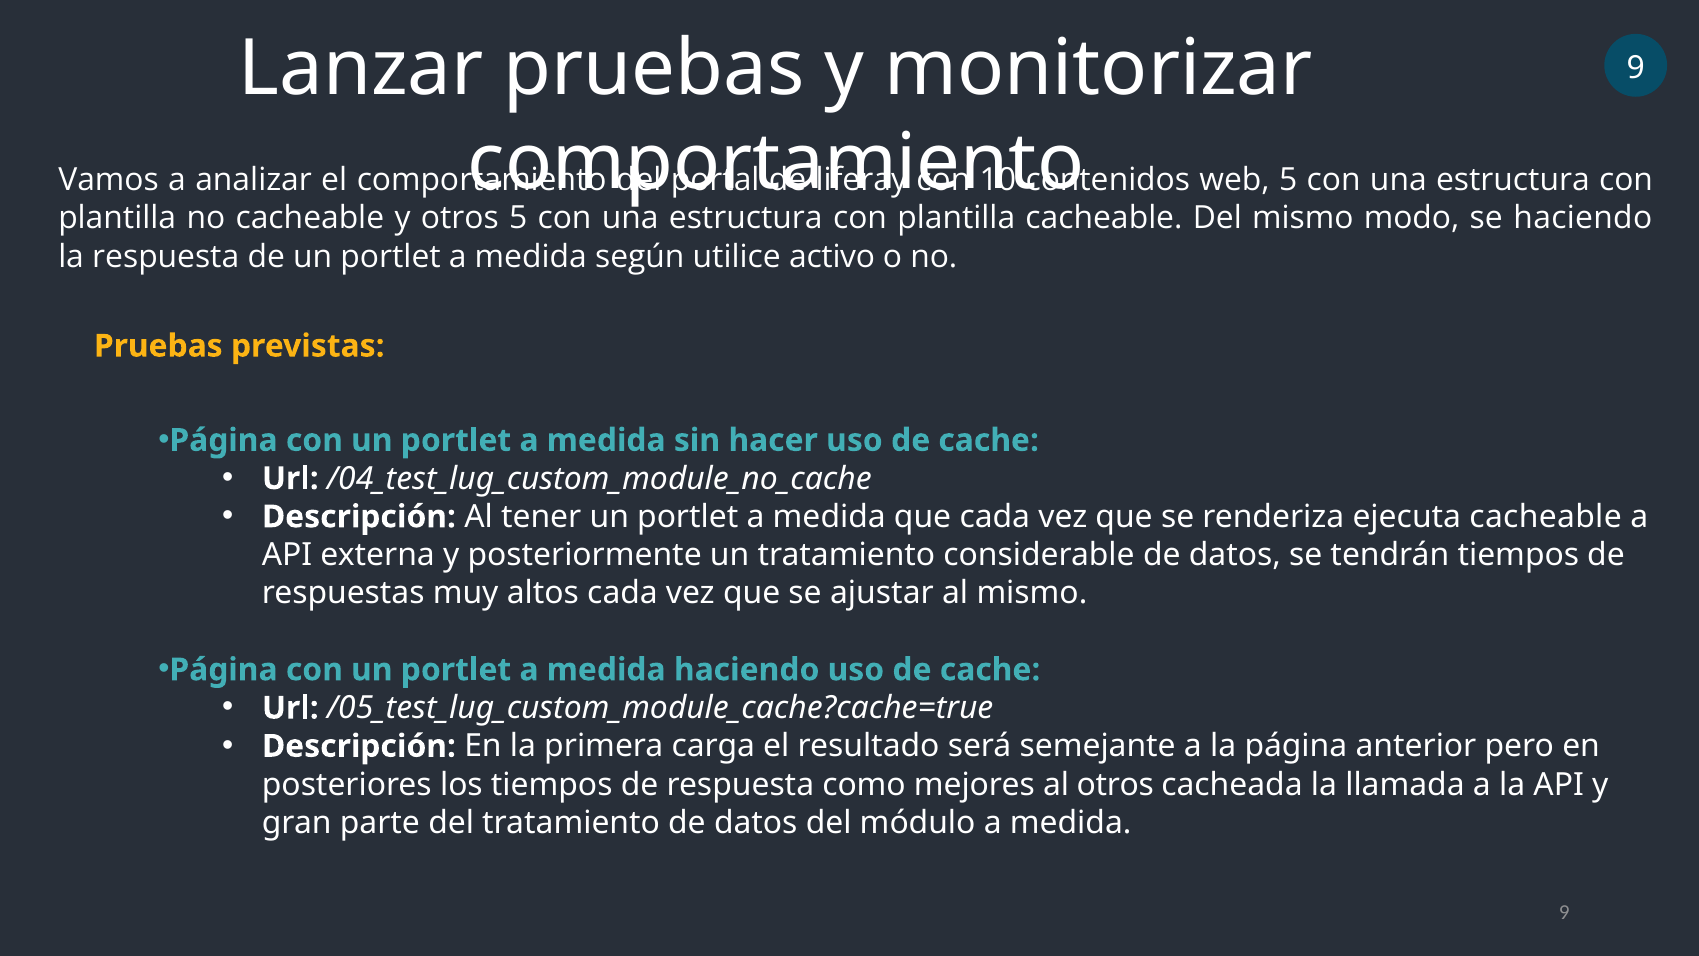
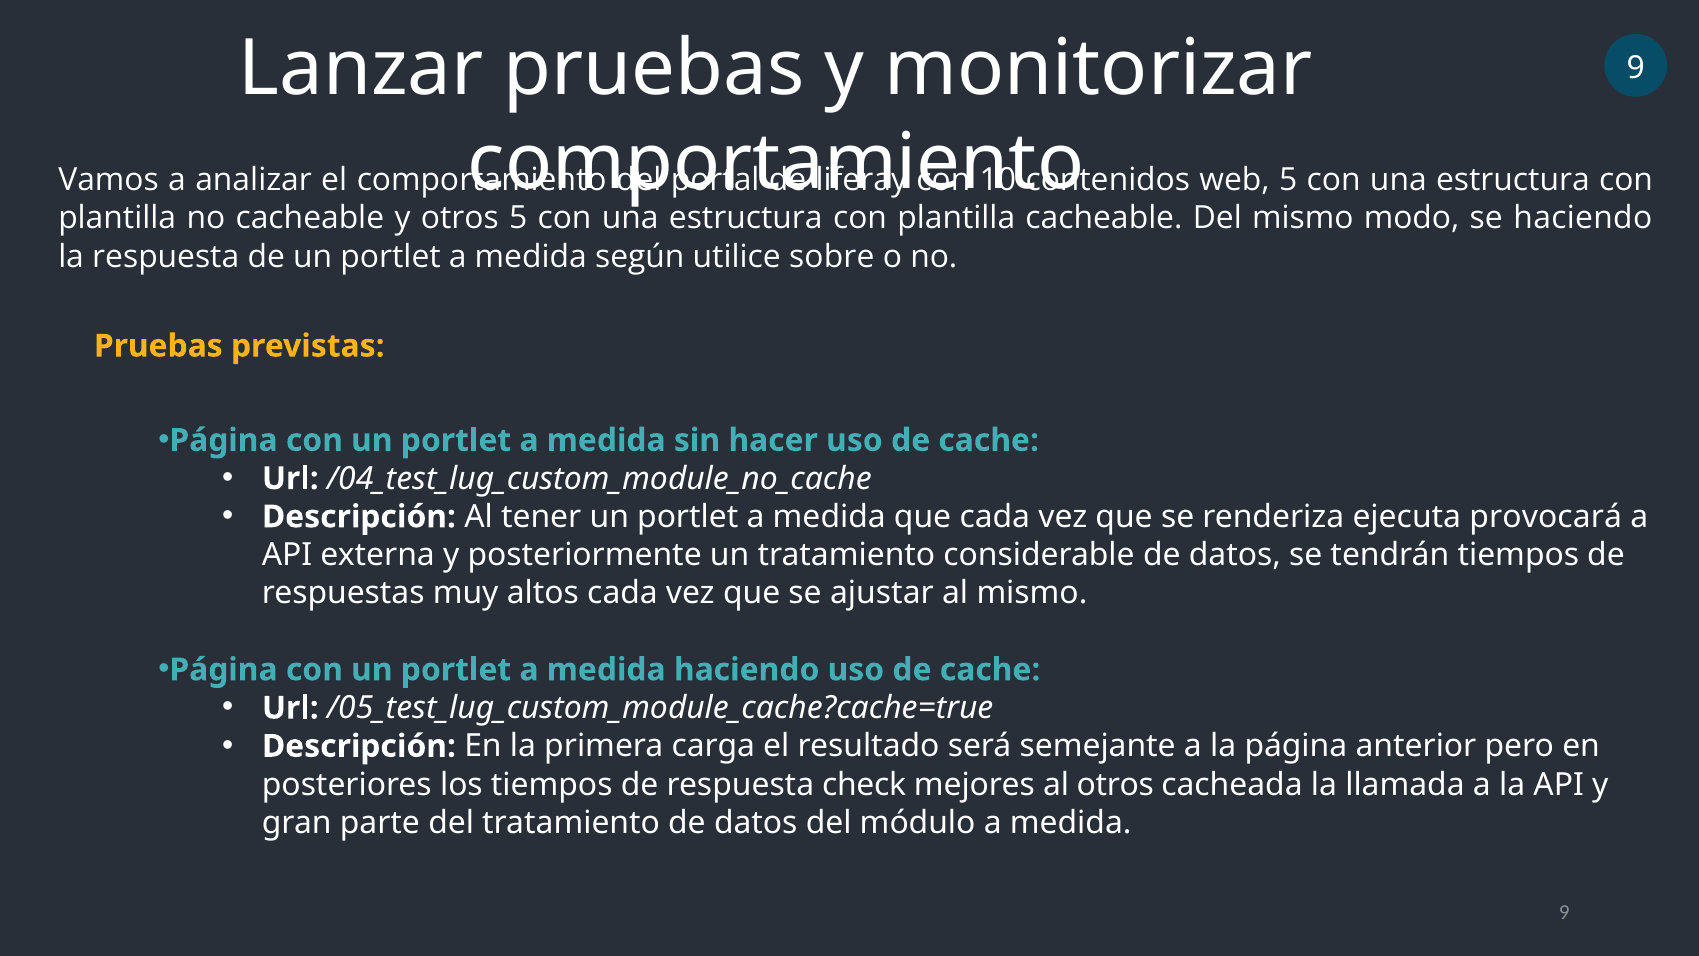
activo: activo -> sobre (832, 257)
ejecuta cacheable: cacheable -> provocará (1546, 517)
como: como -> check (864, 784)
